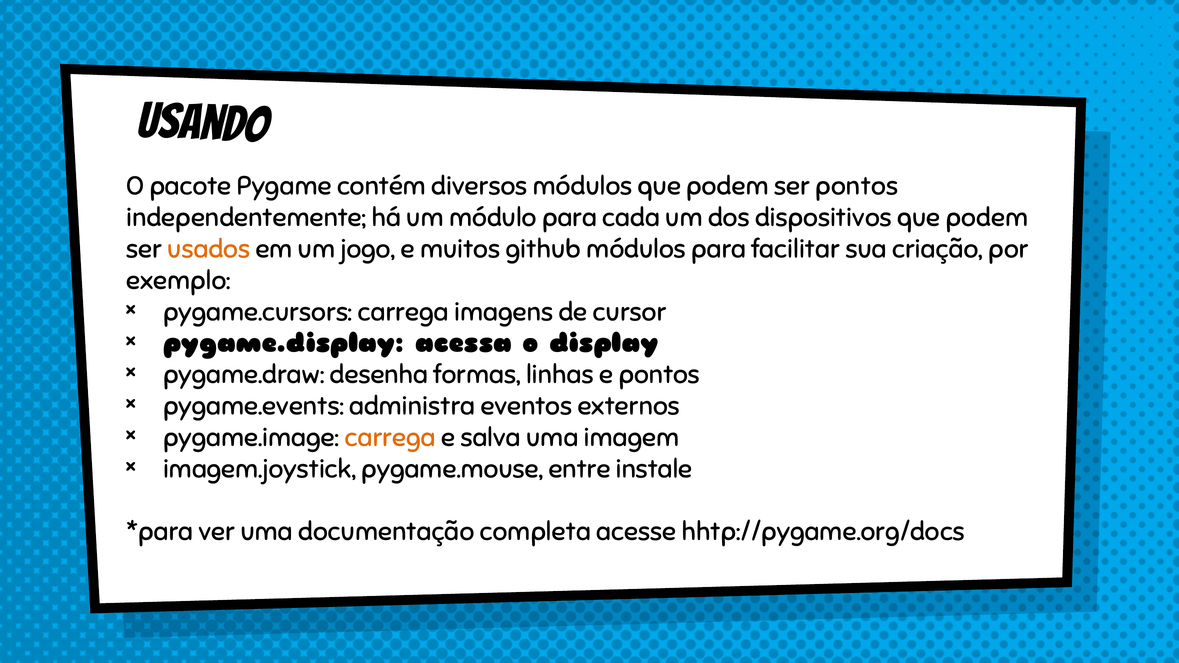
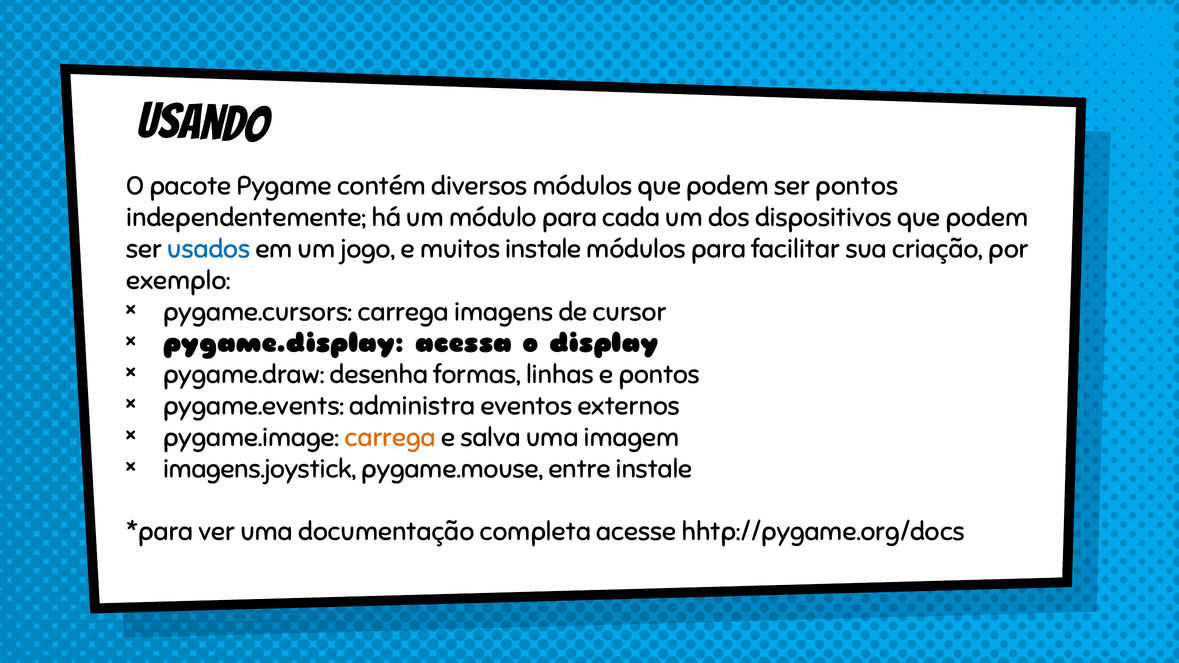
usados colour: orange -> blue (209, 249)
muitos github: github -> instale (543, 249)
imagem.joystick: imagem.joystick -> imagens.joystick (260, 469)
